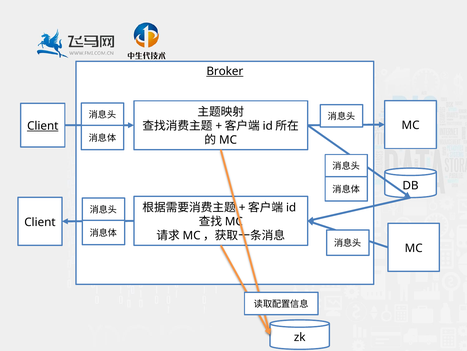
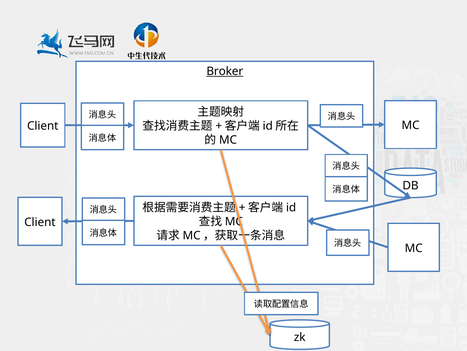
Client underline: present -> none (43, 126)
